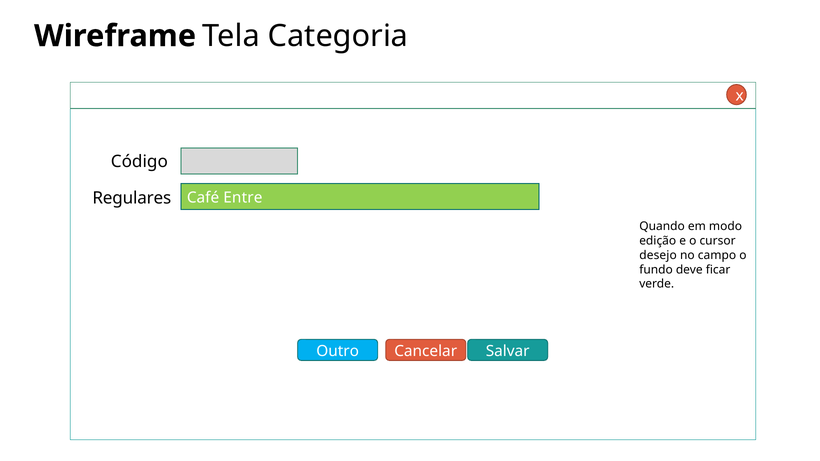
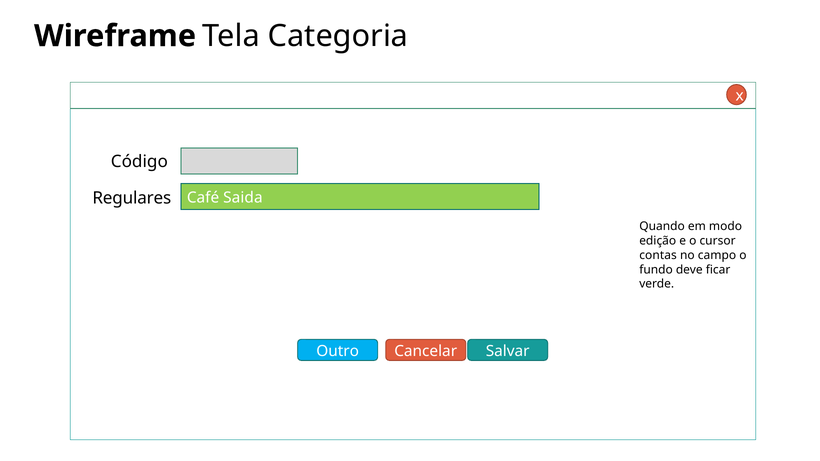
Entre: Entre -> Saida (243, 198)
desejo: desejo -> contas (658, 255)
